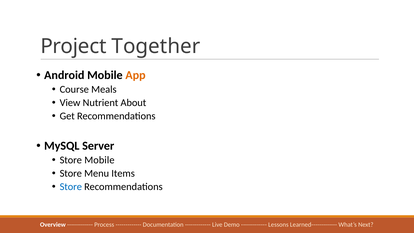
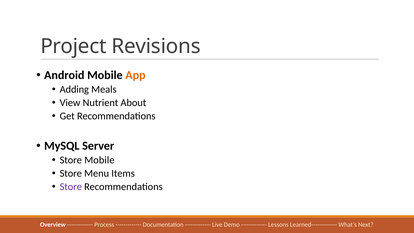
Together: Together -> Revisions (156, 46)
Course: Course -> Adding (74, 89)
Store colour: blue -> purple (71, 187)
